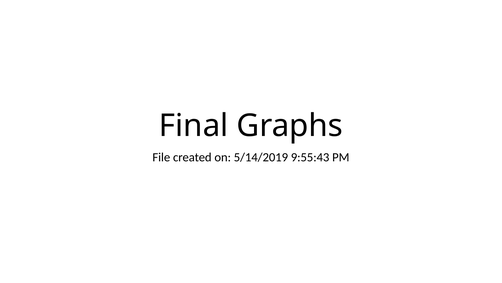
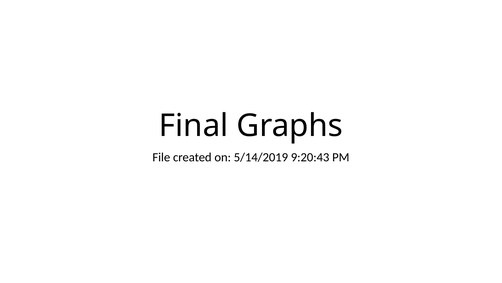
9:55:43: 9:55:43 -> 9:20:43 (310, 157)
